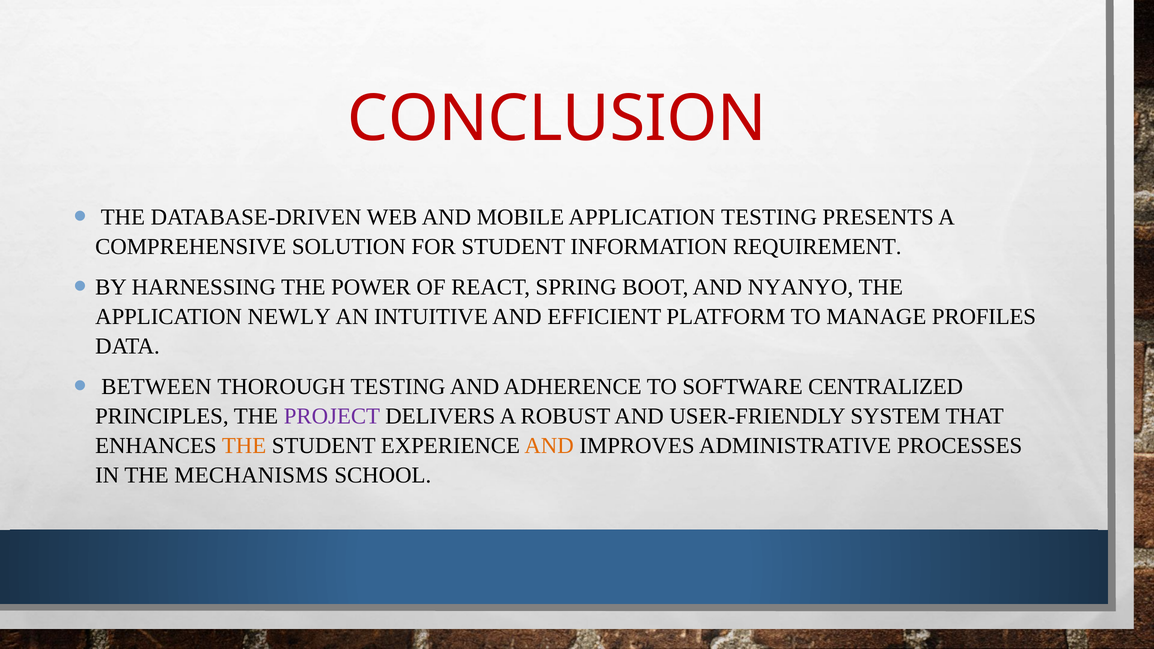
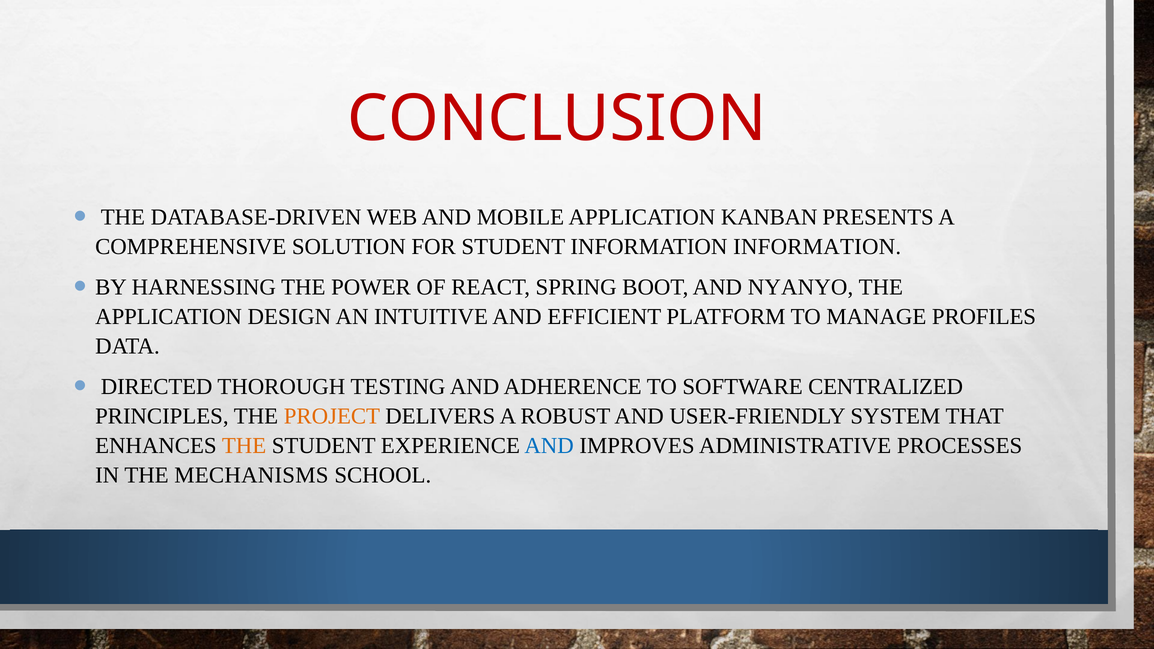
APPLICATION TESTING: TESTING -> KANBAN (769, 217)
INFORMATION REQUIREMENT: REQUIREMENT -> INFORMATION (817, 247)
NEWLY: NEWLY -> DESIGN (289, 317)
BETWEEN: BETWEEN -> DIRECTED (157, 387)
PROJECT colour: purple -> orange (332, 416)
AND colour: orange -> blue (549, 446)
